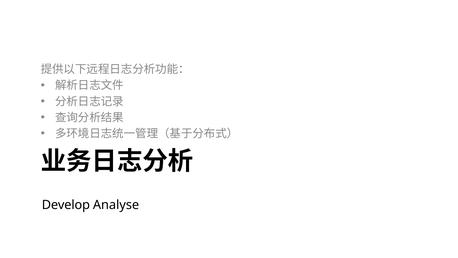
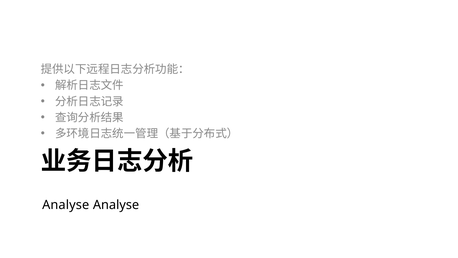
Develop: Develop -> Analyse (66, 205)
